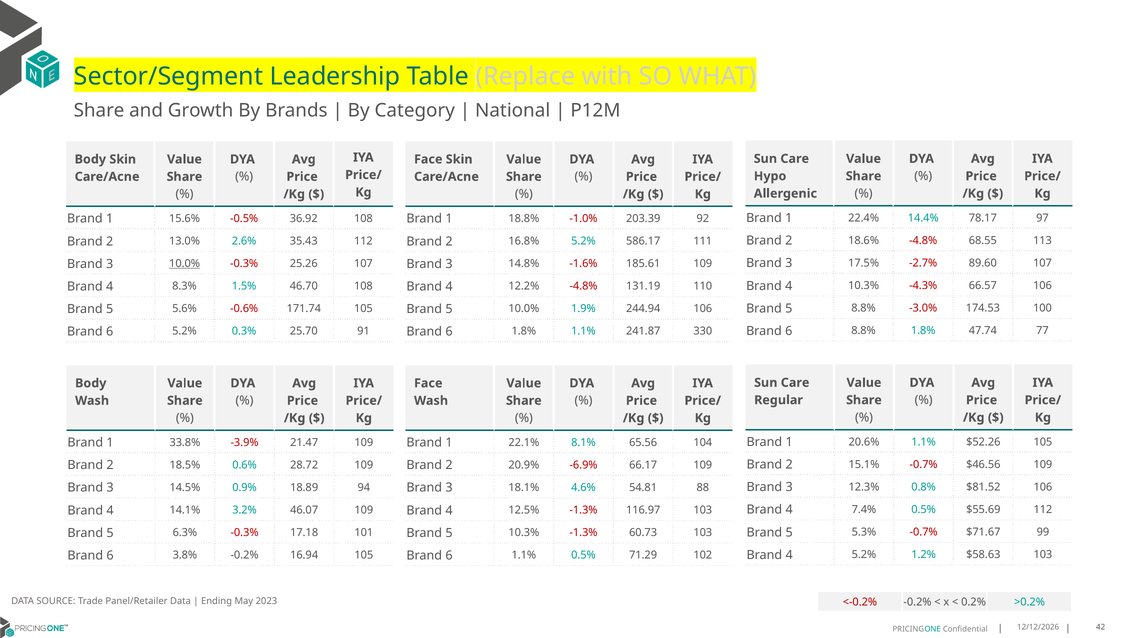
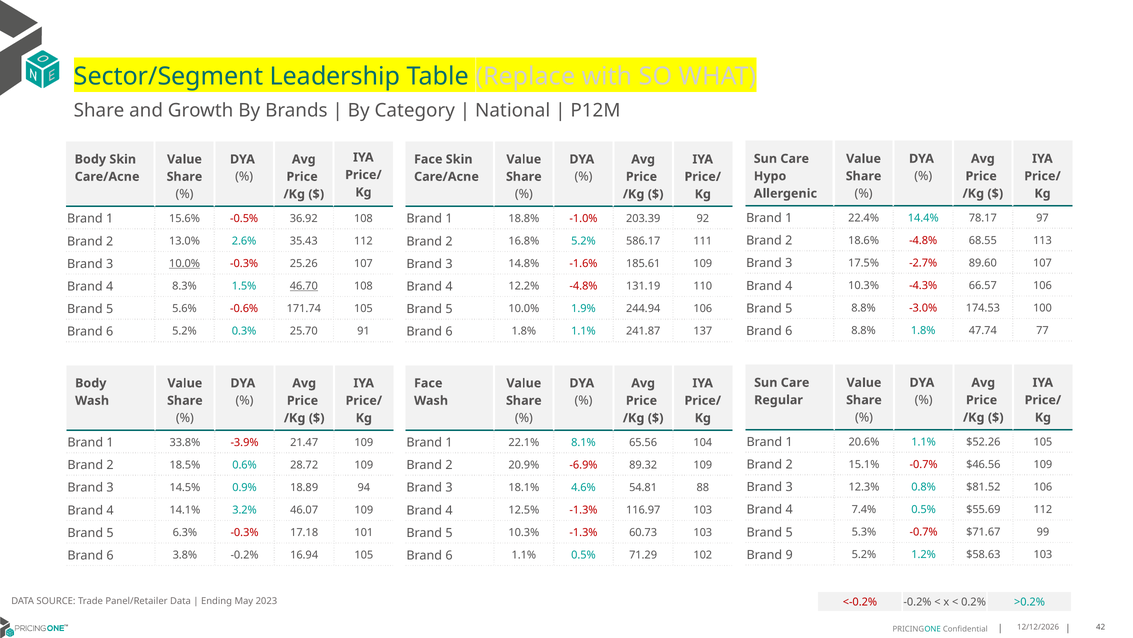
46.70 underline: none -> present (304, 286)
330: 330 -> 137 (703, 331)
66.17: 66.17 -> 89.32 (643, 465)
4: 4 -> 9 (789, 554)
